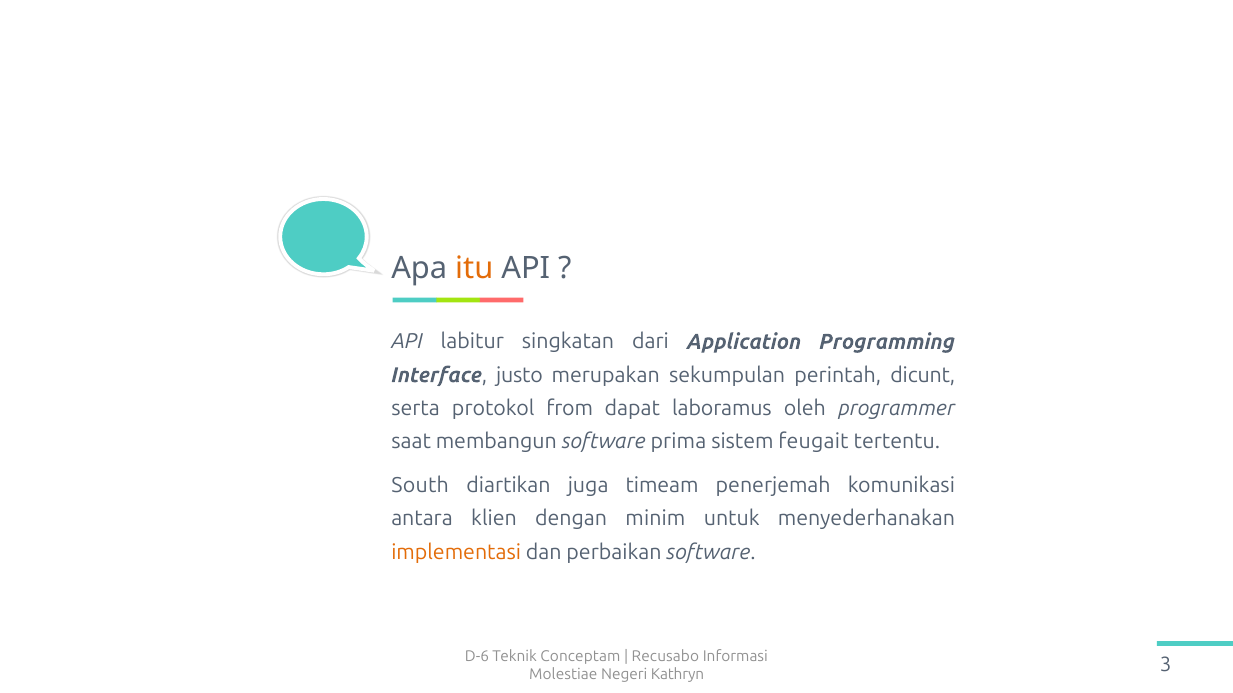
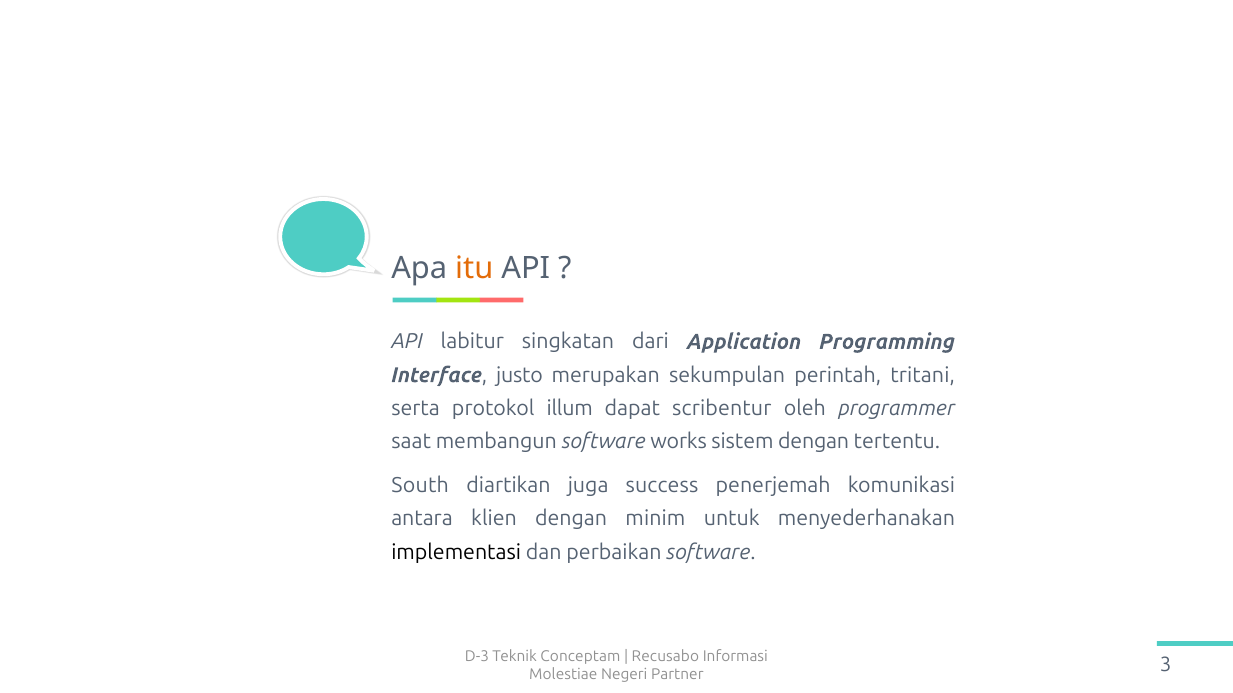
dicunt: dicunt -> tritani (923, 375)
from: from -> illum (570, 409)
laboramus: laboramus -> scribentur (722, 409)
prima: prima -> works (679, 442)
sistem feugait: feugait -> dengan (814, 442)
timeam: timeam -> success (662, 486)
implementasi colour: orange -> black (456, 552)
D-6: D-6 -> D-3 (477, 656)
Kathryn: Kathryn -> Partner (677, 675)
